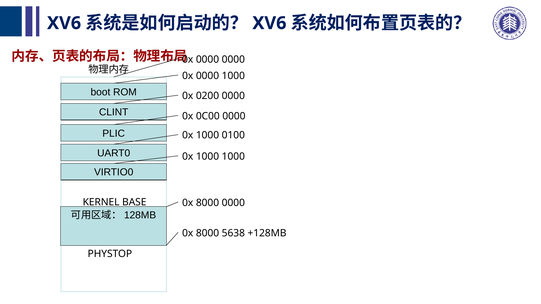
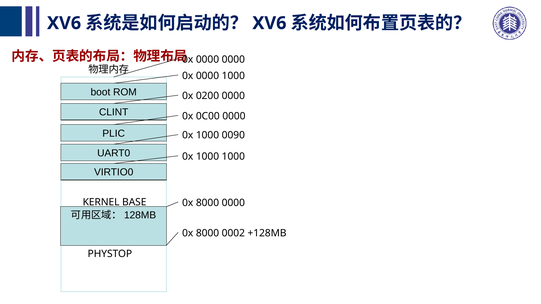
0100: 0100 -> 0090 (233, 135)
5638: 5638 -> 0002 (233, 233)
